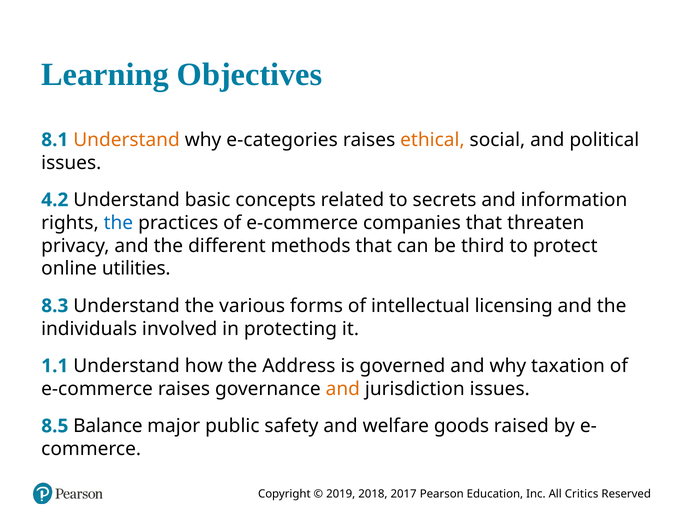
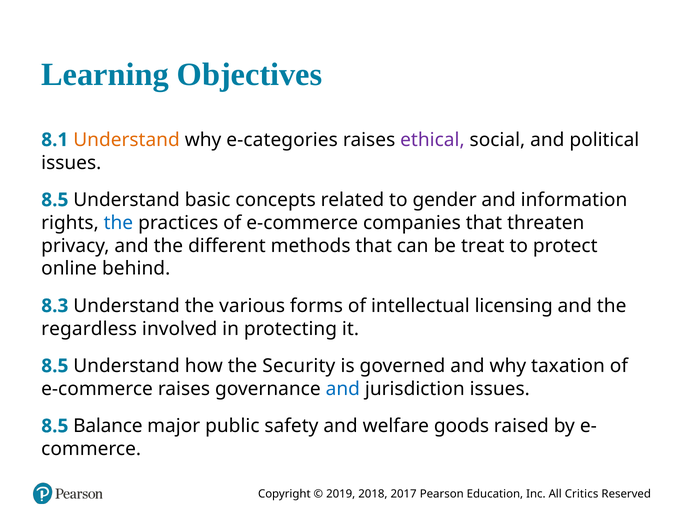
ethical colour: orange -> purple (432, 140)
4.2: 4.2 -> 8.5 (55, 200)
secrets: secrets -> gender (445, 200)
third: third -> treat (483, 246)
utilities: utilities -> behind (136, 269)
individuals: individuals -> regardless (89, 329)
1.1: 1.1 -> 8.5 (55, 366)
Address: Address -> Security (299, 366)
and colour: orange -> blue (343, 389)
